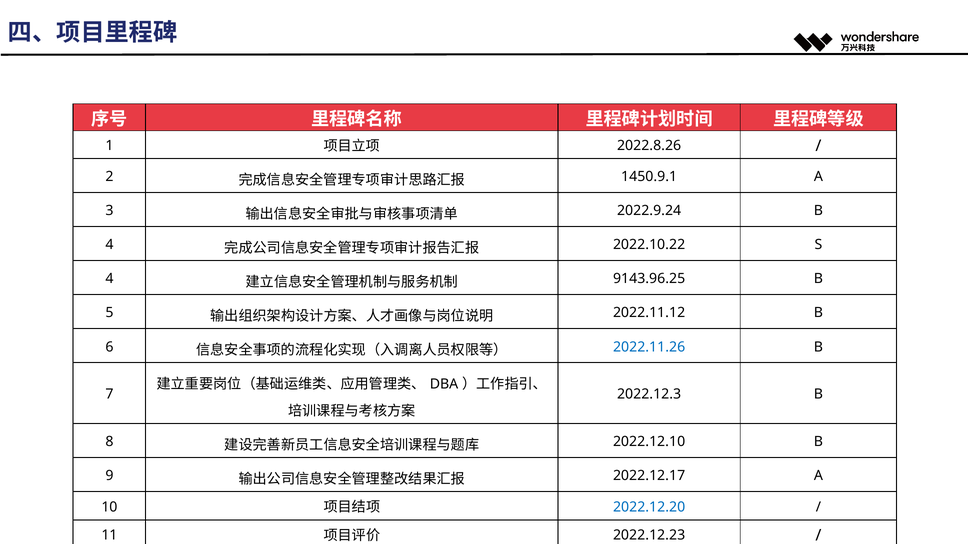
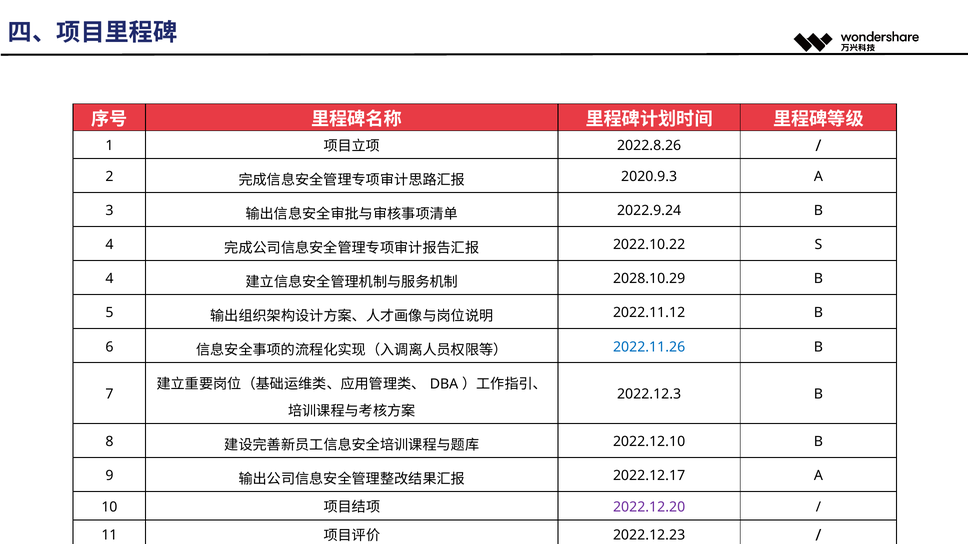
1450.9.1: 1450.9.1 -> 2020.9.3 (649, 177)
9143.96.25: 9143.96.25 -> 2028.10.29 (649, 279)
2022.12.20 colour: blue -> purple (649, 507)
